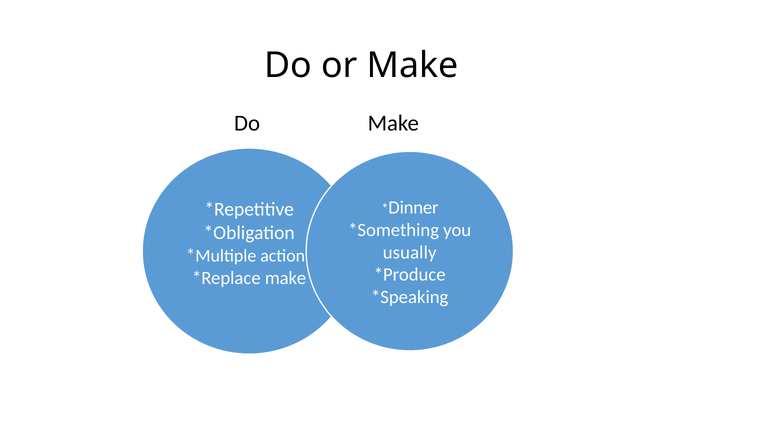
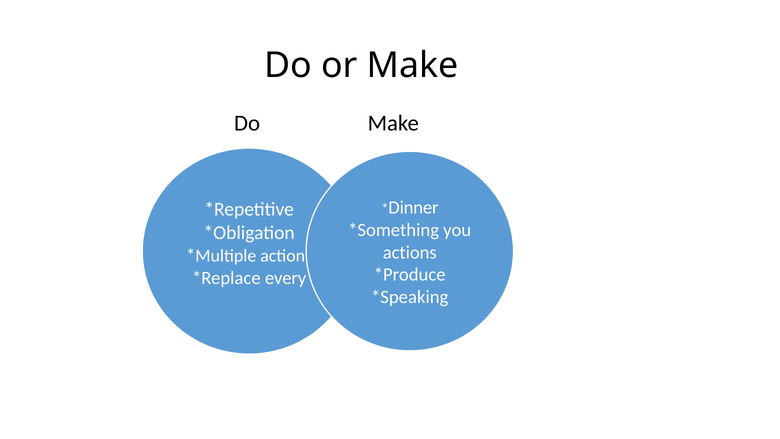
usually: usually -> actions (410, 252)
make: make -> every (286, 278)
